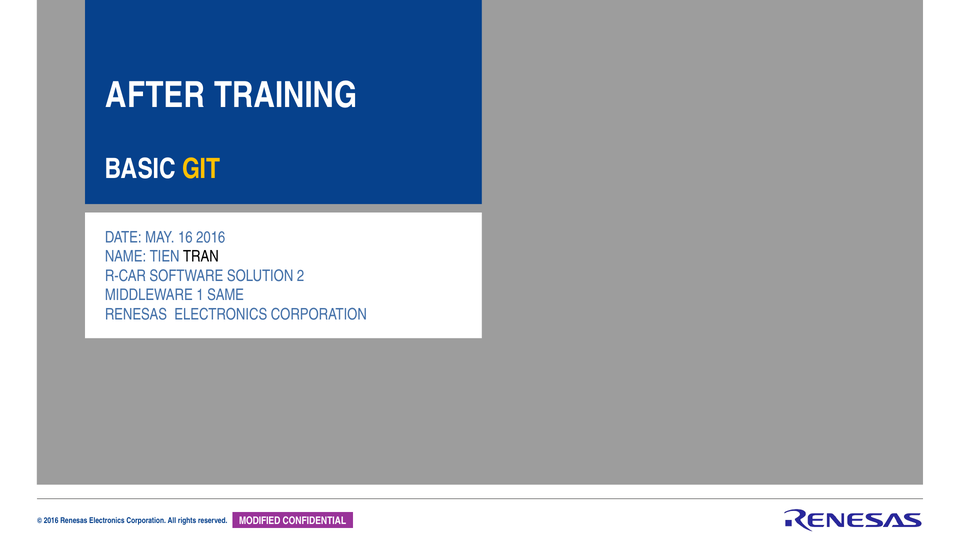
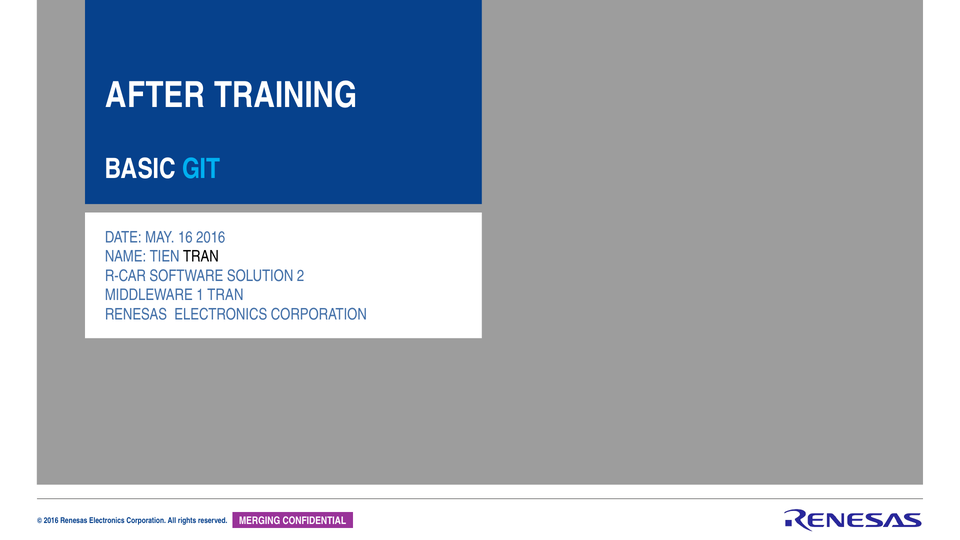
GIT colour: yellow -> light blue (201, 169)
1 SAME: SAME -> TRAN (225, 295)
MODIFIED: MODIFIED -> MERGING (260, 521)
